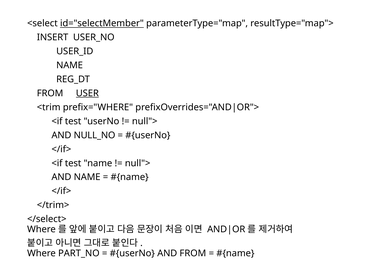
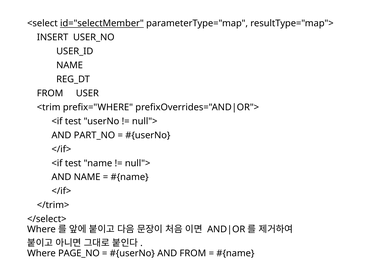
USER underline: present -> none (87, 93)
NULL_NO: NULL_NO -> PART_NO (94, 135)
PART_NO: PART_NO -> PAGE_NO (79, 253)
